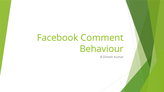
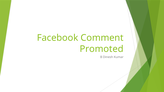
Behaviour: Behaviour -> Promoted (102, 49)
